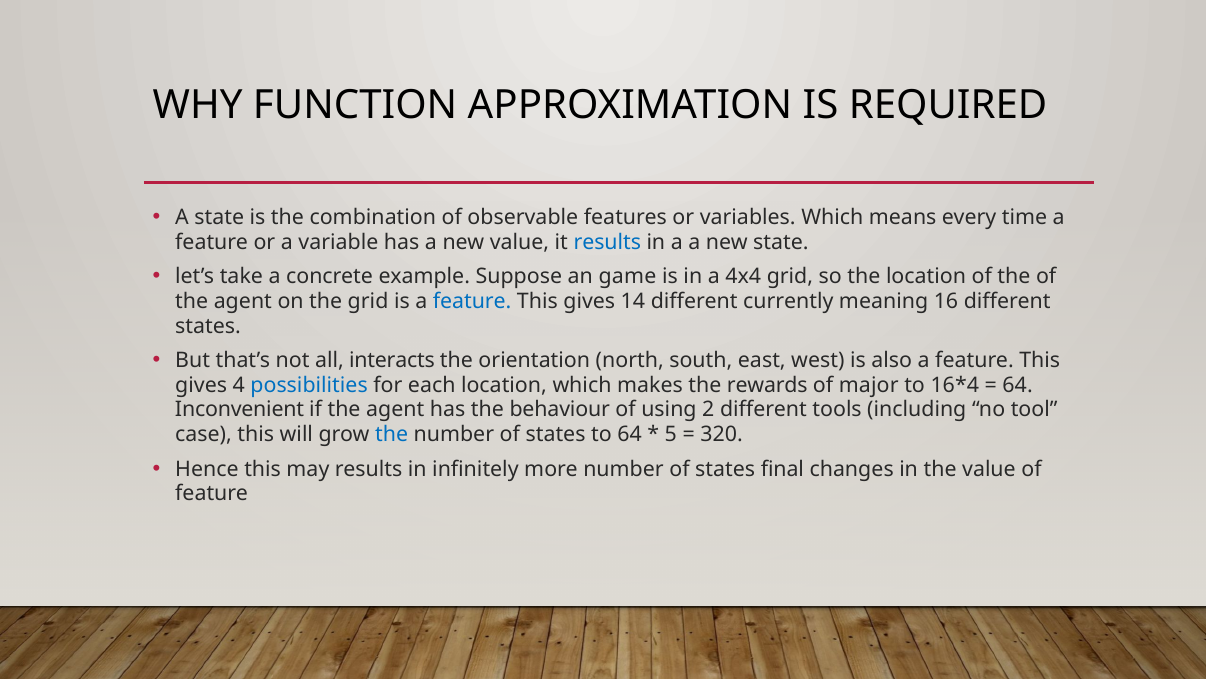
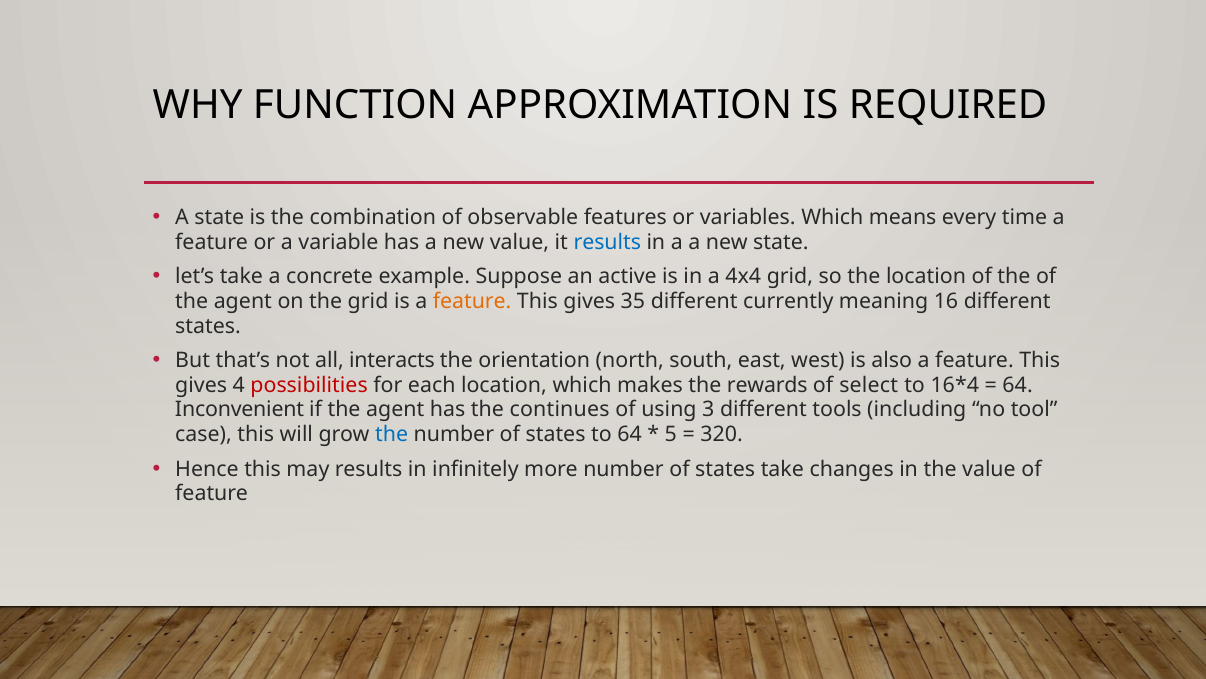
game: game -> active (628, 276)
feature colour: blue -> orange (472, 301)
14: 14 -> 35 (633, 301)
possibilities colour: blue -> red (309, 385)
major: major -> select (869, 385)
behaviour: behaviour -> continues (560, 410)
2: 2 -> 3 (708, 410)
states final: final -> take (782, 469)
